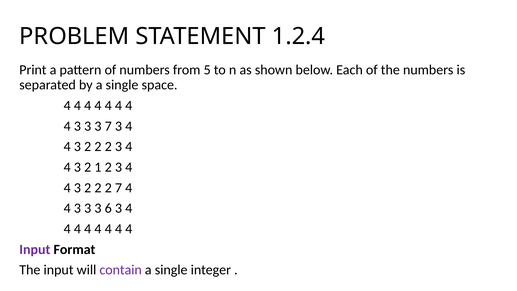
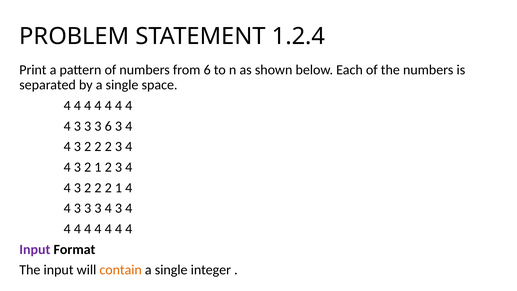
from 5: 5 -> 6 (207, 70)
3 7: 7 -> 6 (108, 126)
2 2 7: 7 -> 1 (118, 188)
3 3 6: 6 -> 4 (108, 208)
contain colour: purple -> orange (121, 270)
